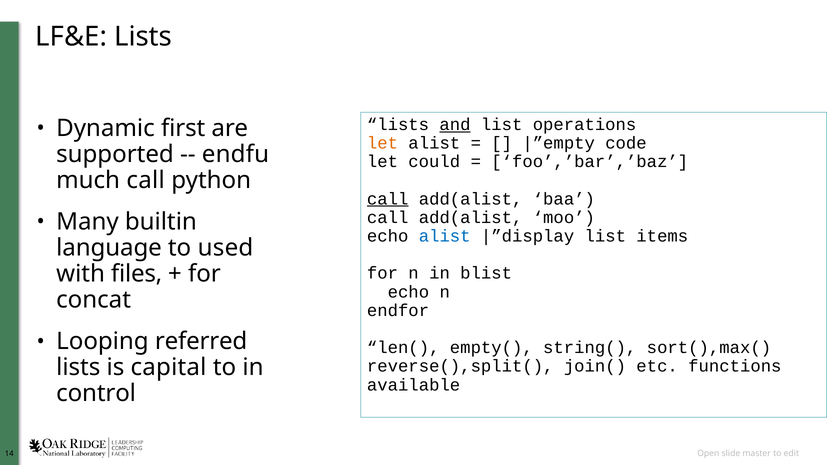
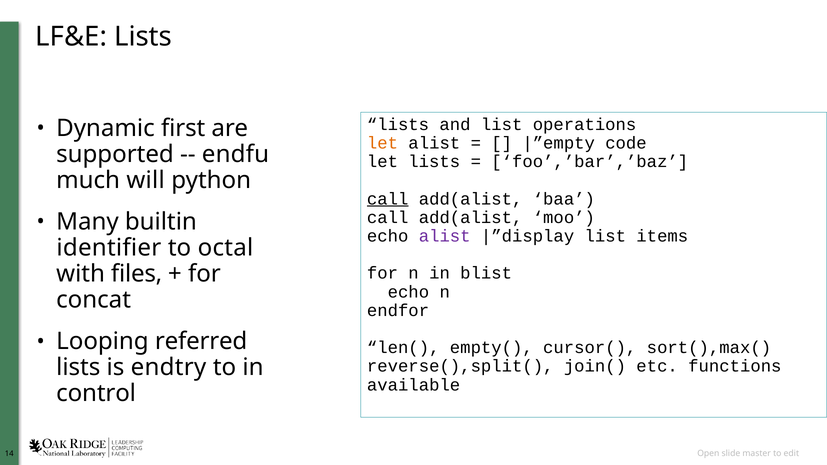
and underline: present -> none (455, 124)
let could: could -> lists (434, 162)
much call: call -> will (146, 180)
alist colour: blue -> purple (445, 236)
language: language -> identifier (109, 248)
used: used -> octal (226, 248)
string(: string( -> cursor( (590, 348)
capital: capital -> endtry (168, 368)
